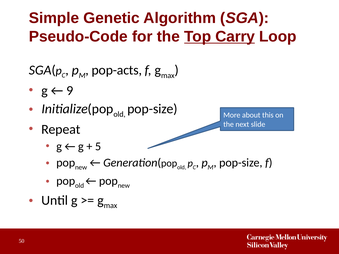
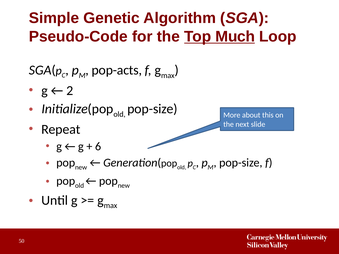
Carry: Carry -> Much (235, 36)
9: 9 -> 2 (70, 91)
5: 5 -> 6 (98, 147)
